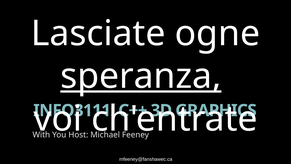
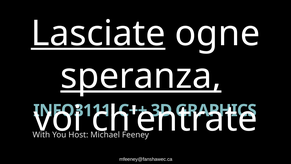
Lasciate underline: none -> present (98, 33)
